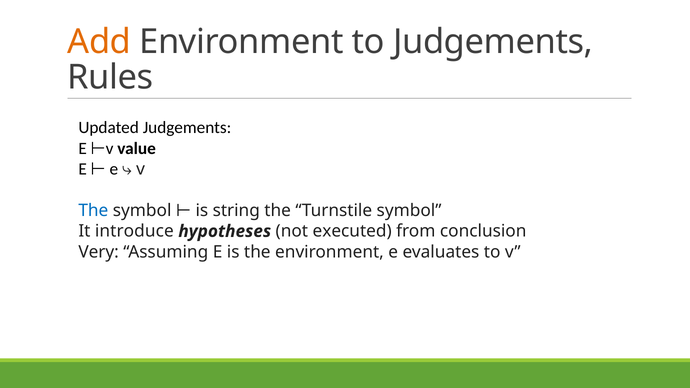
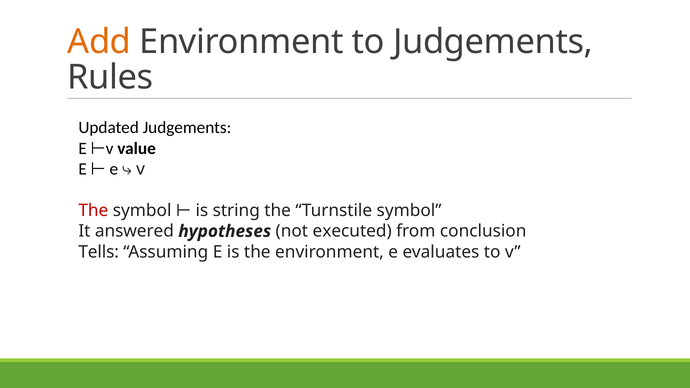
The colour: blue -> red (93, 211)
introduce: introduce -> answered (134, 231)
Very: Very -> Tells (99, 252)
